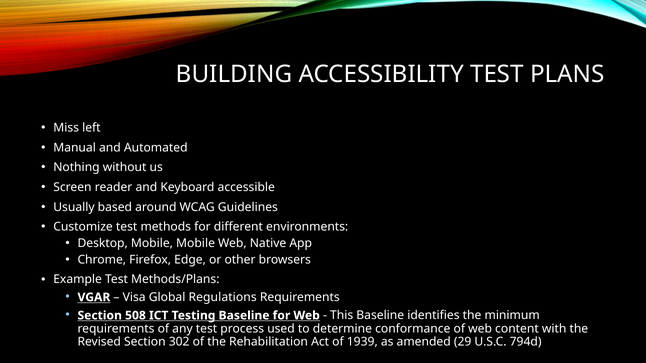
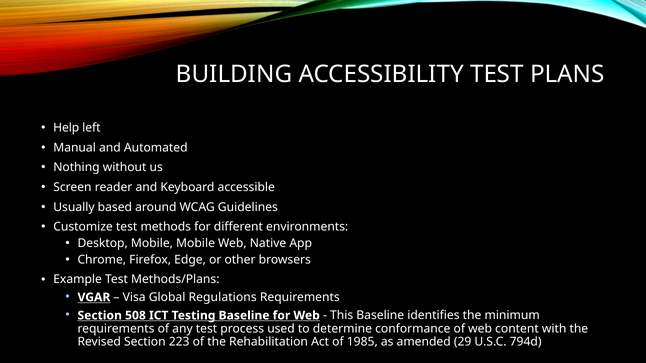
Miss: Miss -> Help (66, 128)
302: 302 -> 223 (179, 342)
1939: 1939 -> 1985 (362, 342)
